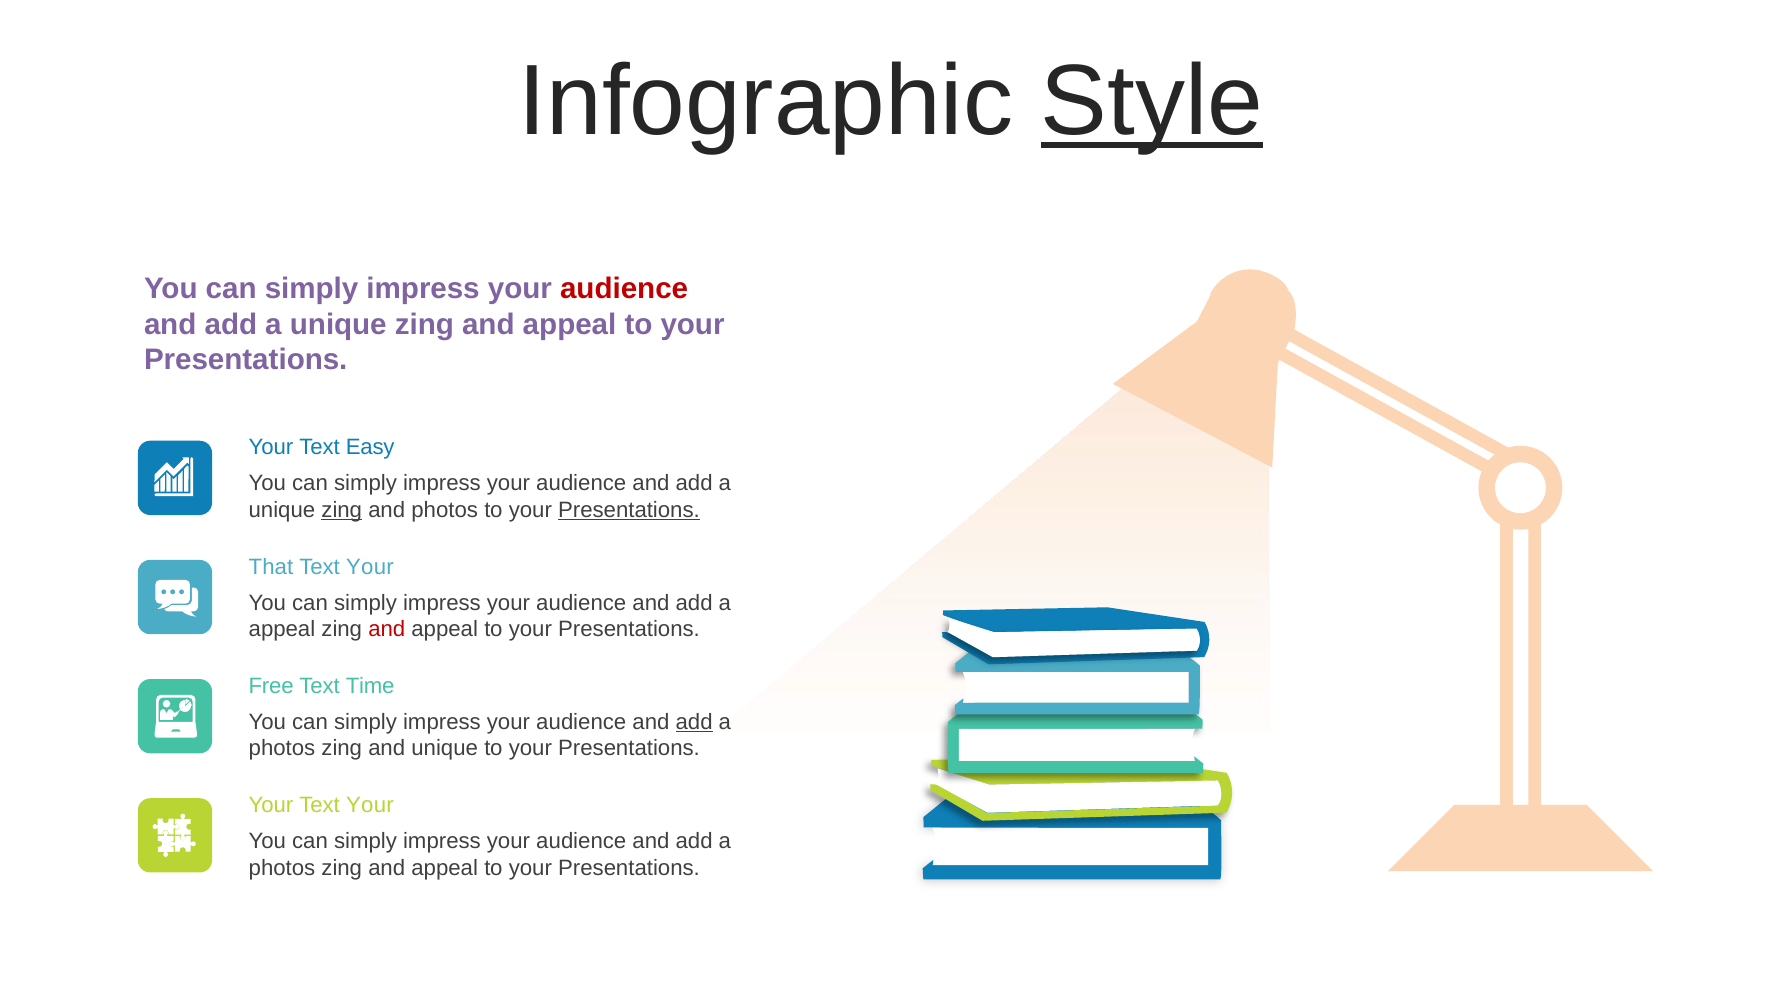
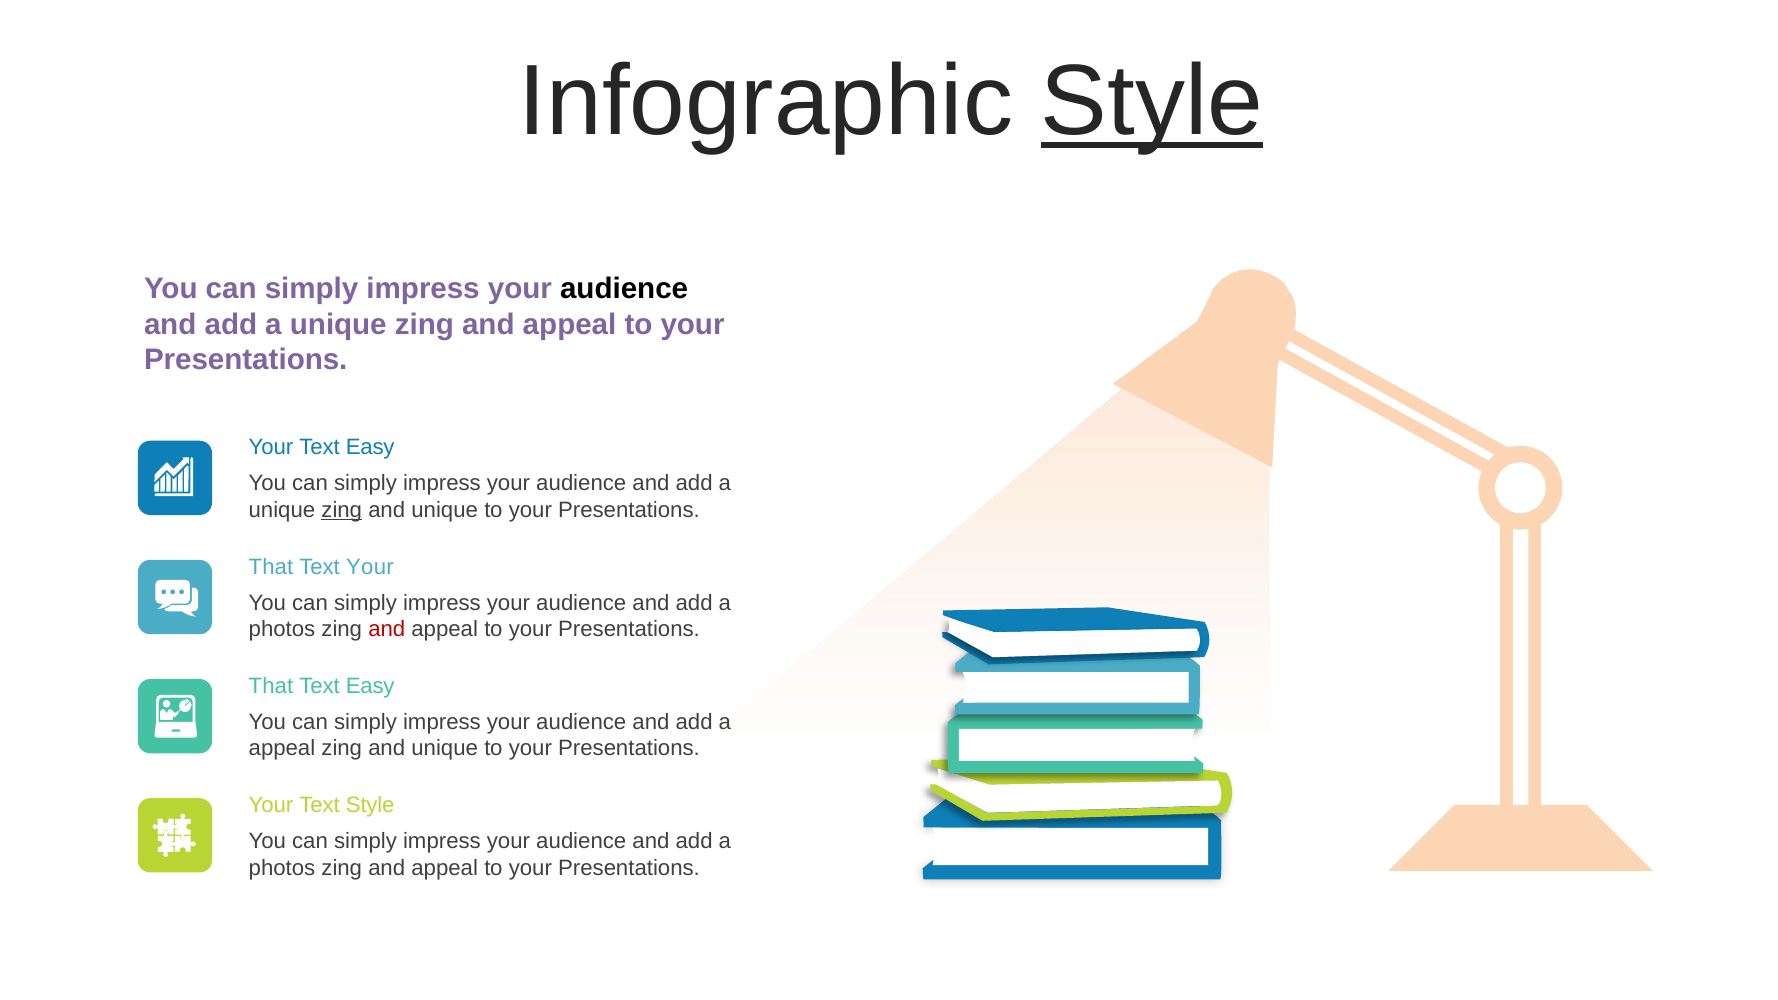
audience colour: red -> black (624, 289)
photos: photos -> unique (445, 510)
Presentations underline: present -> none (629, 510)
appeal: appeal -> photos (282, 629)
Free: Free -> That (271, 686)
Time: Time -> Easy (370, 686)
add underline: present -> none (694, 722)
photos: photos -> appeal (282, 749)
Your Text Your: Your -> Style (370, 805)
